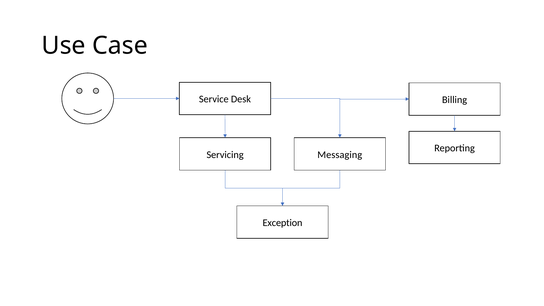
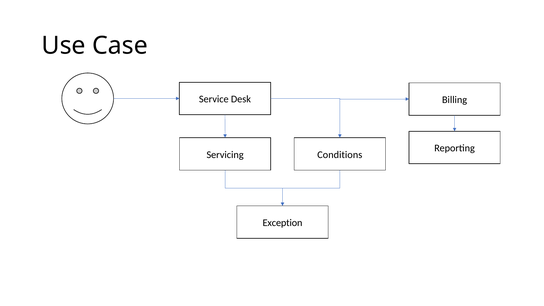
Messaging: Messaging -> Conditions (340, 155)
